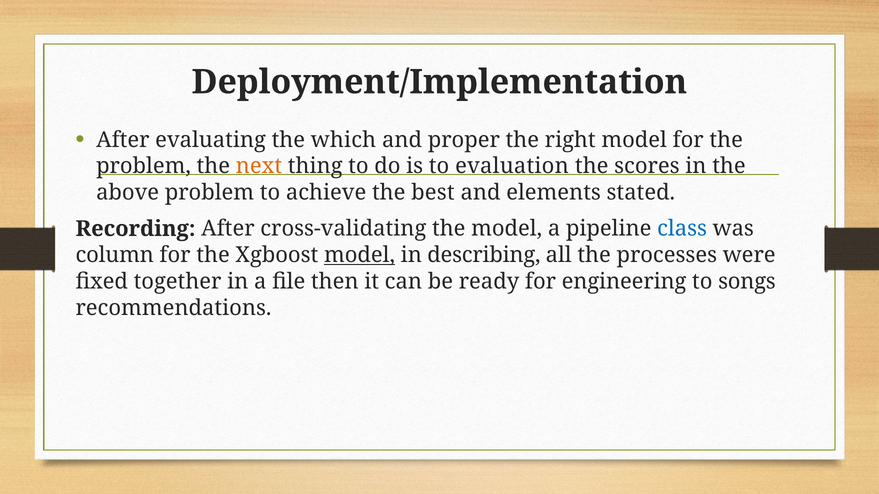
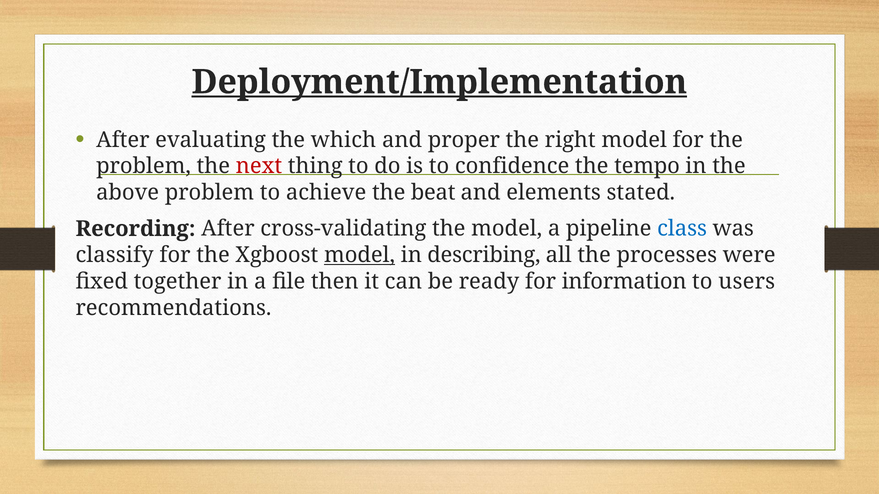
Deployment/Implementation underline: none -> present (439, 82)
next colour: orange -> red (259, 166)
evaluation: evaluation -> confidence (512, 166)
scores: scores -> tempo (647, 166)
best: best -> beat (433, 193)
column: column -> classify (115, 255)
engineering: engineering -> information (624, 282)
songs: songs -> users (747, 282)
